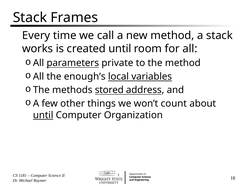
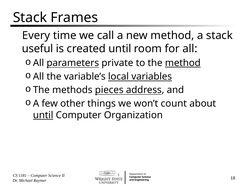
works: works -> useful (38, 49)
method underline: none -> present (183, 63)
enough’s: enough’s -> variable’s (85, 76)
stored: stored -> pieces (109, 90)
